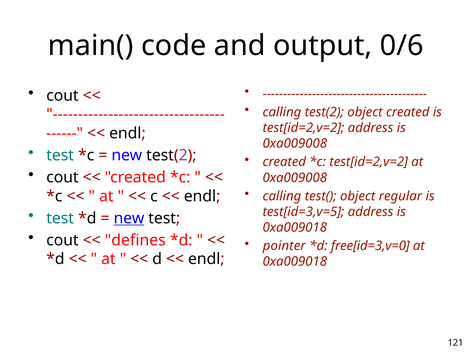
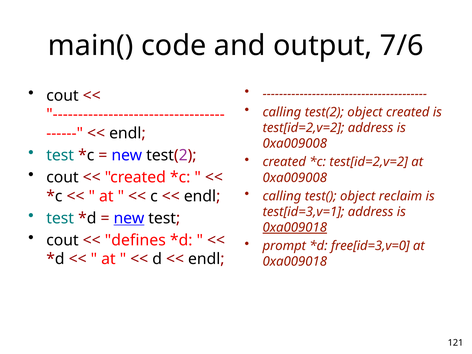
0/6: 0/6 -> 7/6 (402, 46)
regular: regular -> reclaim (400, 196)
test[id=3,v=5: test[id=3,v=5 -> test[id=3,v=1 (304, 212)
0xa009018 underline: none -> present (295, 228)
pointer: pointer -> prompt (284, 246)
